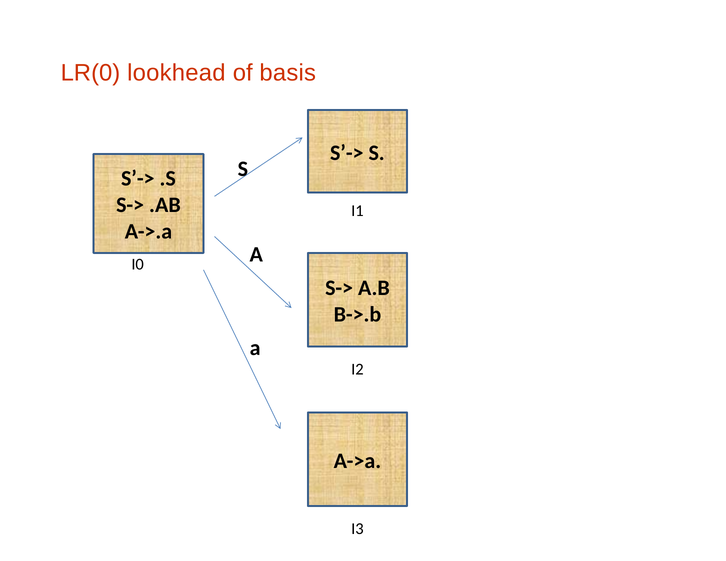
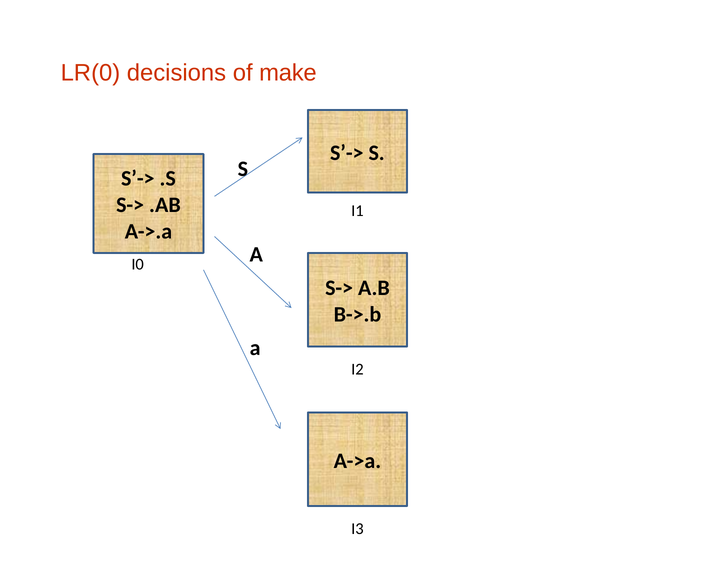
lookhead: lookhead -> decisions (176, 73)
basis: basis -> make (288, 73)
